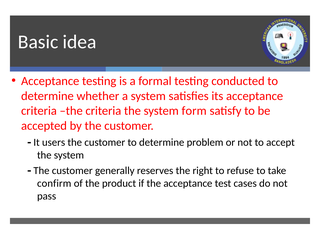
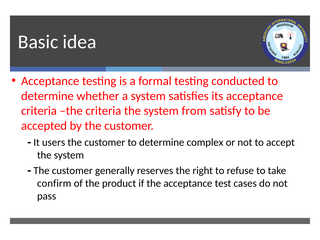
form: form -> from (194, 111)
problem: problem -> complex (205, 142)
